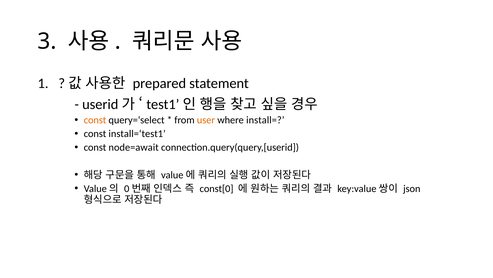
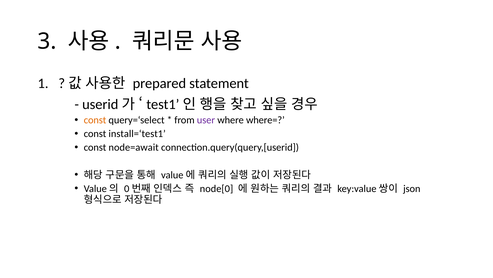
user colour: orange -> purple (206, 120)
install=: install= -> where= (265, 120)
const[0: const[0 -> node[0 (216, 188)
